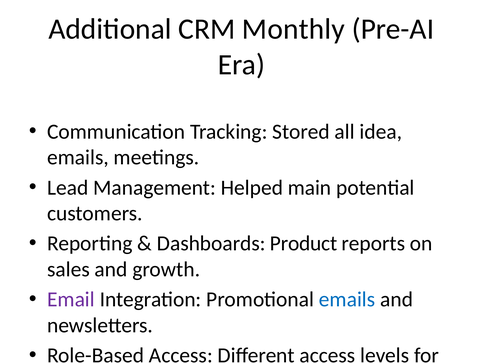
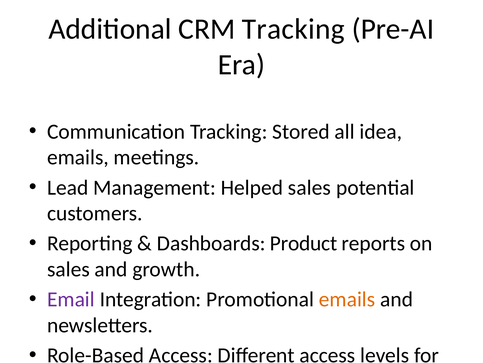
CRM Monthly: Monthly -> Tracking (293, 29)
Helped main: main -> sales (309, 187)
emails colour: blue -> orange (347, 299)
